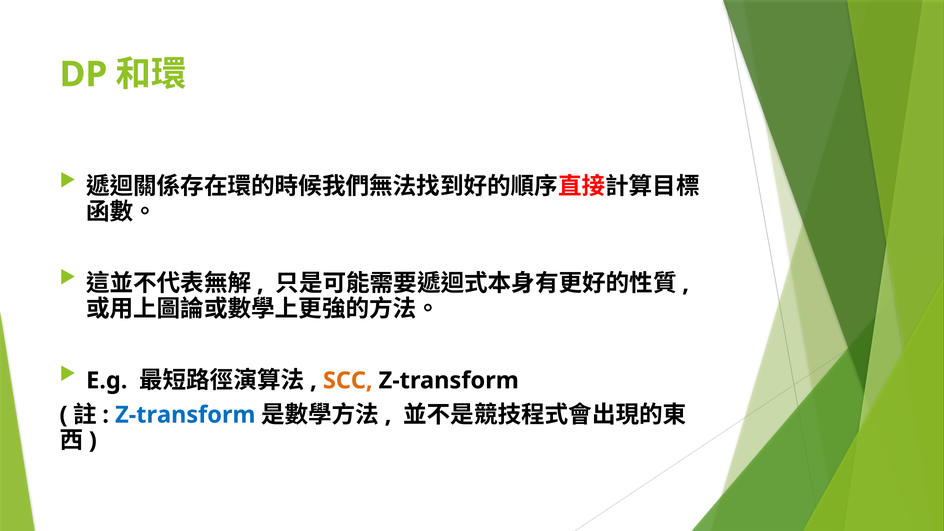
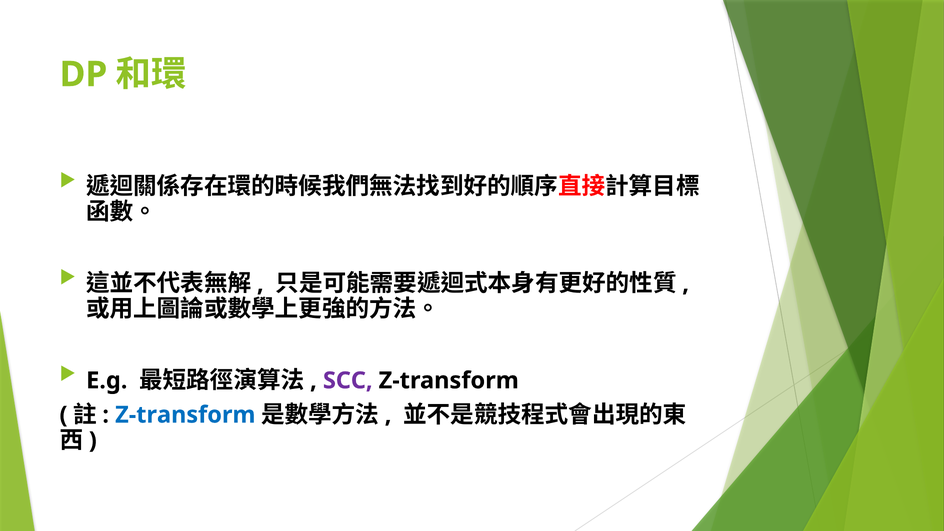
SCC colour: orange -> purple (348, 381)
